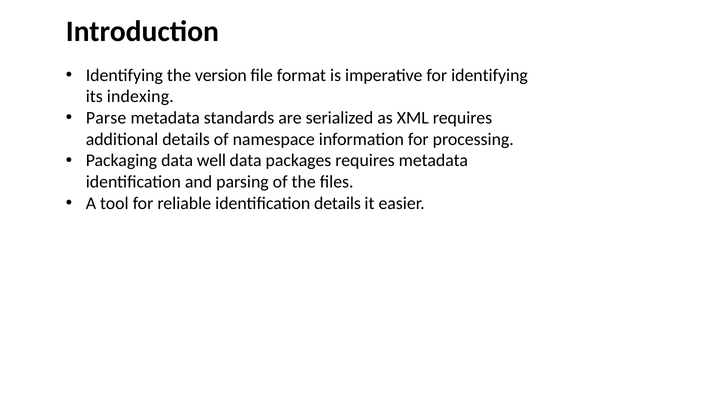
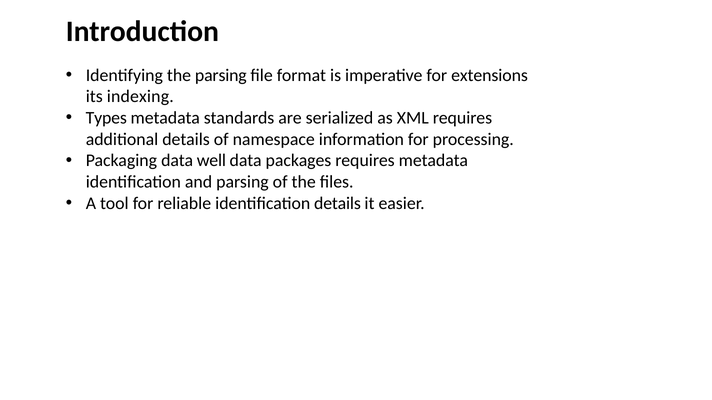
the version: version -> parsing (221, 75)
for identifying: identifying -> extensions (490, 75)
Parse: Parse -> Types (106, 118)
